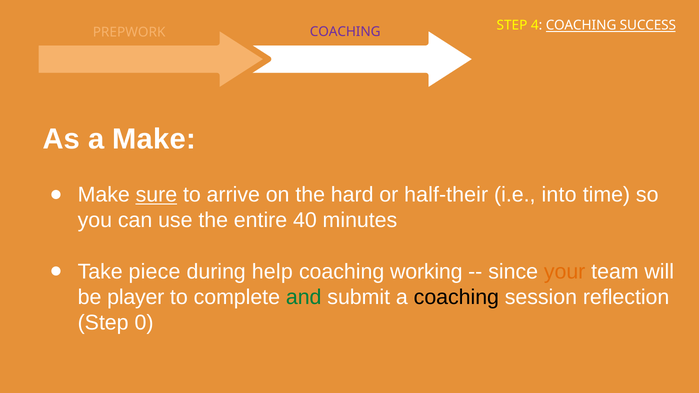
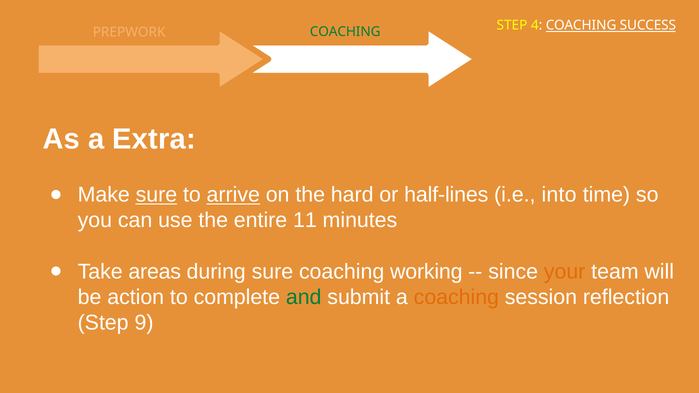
COACHING colour: purple -> green (345, 32)
a Make: Make -> Extra (154, 139)
arrive underline: none -> present (233, 195)
half-their: half-their -> half-lines (446, 195)
40: 40 -> 11 (305, 220)
piece: piece -> areas (155, 272)
during help: help -> sure (272, 272)
player: player -> action (136, 297)
coaching colour: black -> orange (456, 297)
0: 0 -> 9 (144, 323)
